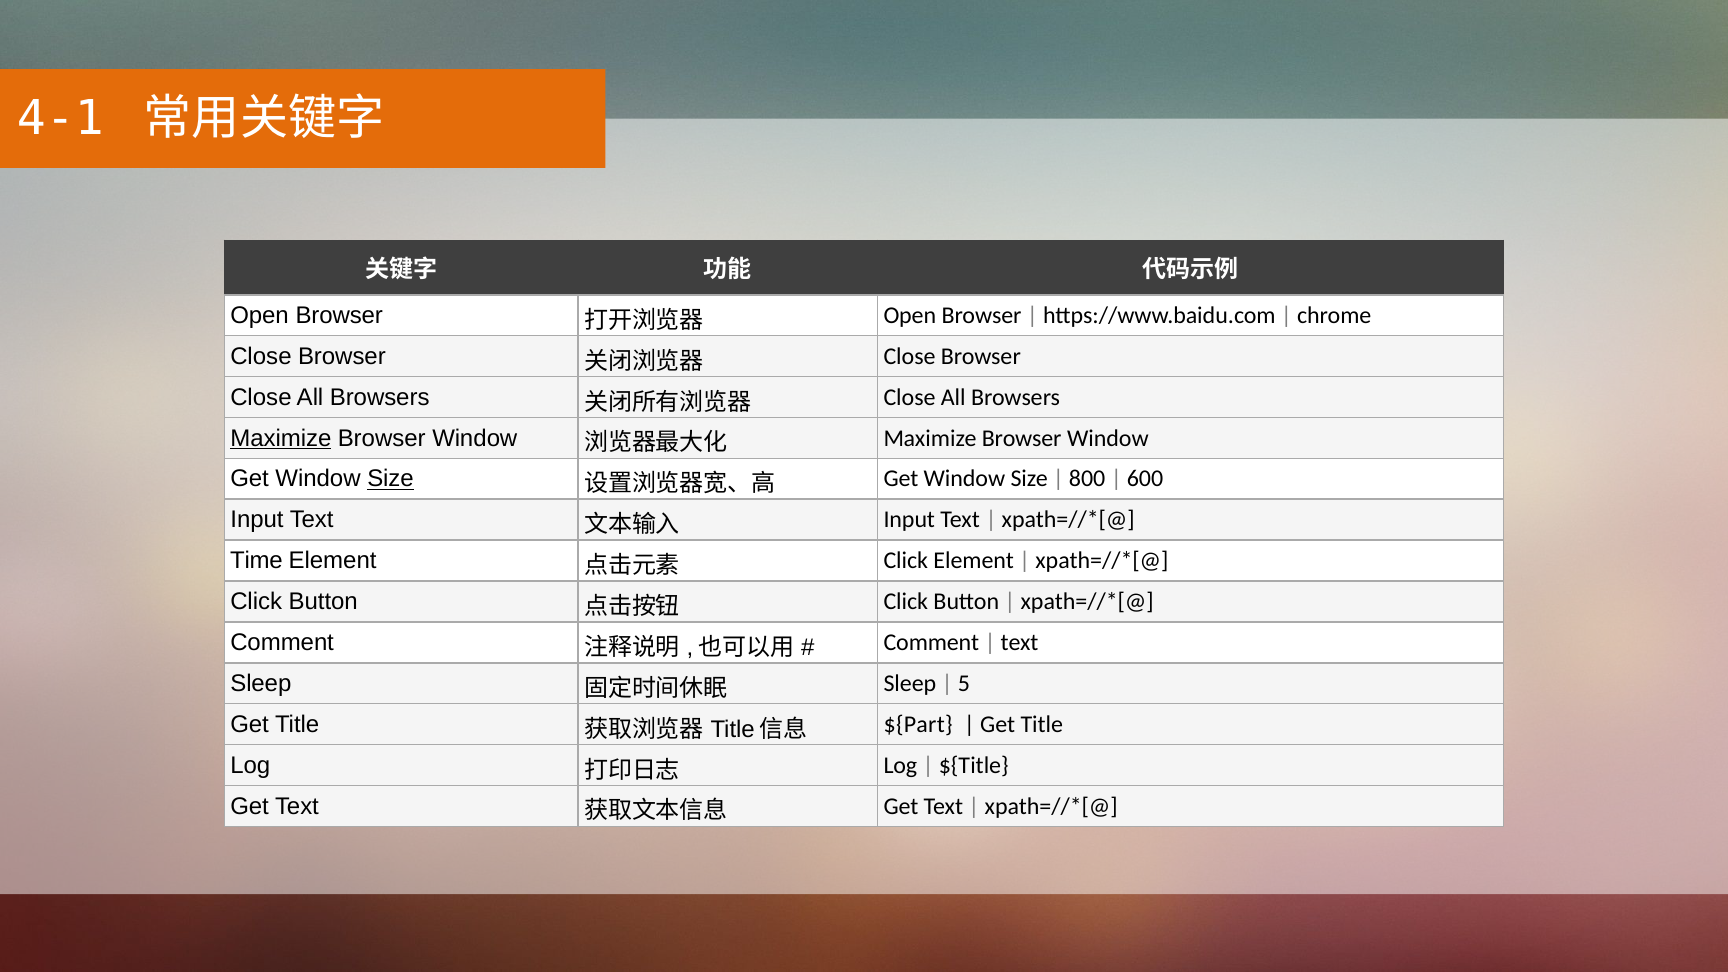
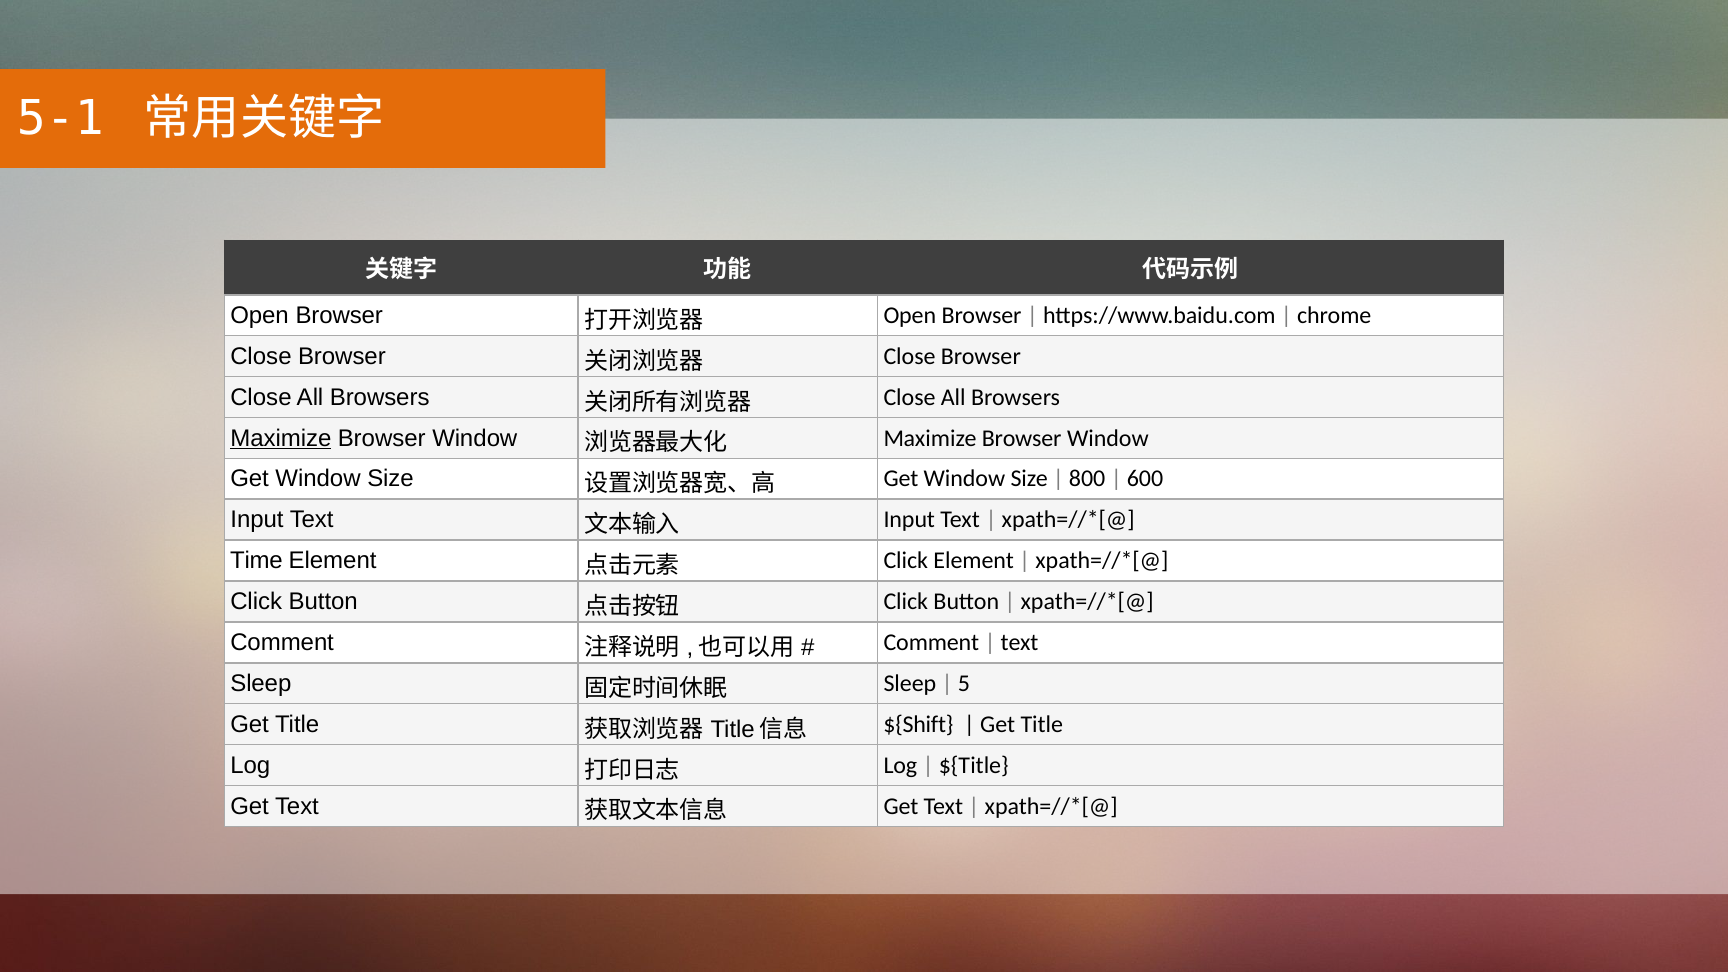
4-1: 4-1 -> 5-1 (60, 118)
Size underline: present -> none (391, 479)
${Part: ${Part -> ${Shift (918, 724)
